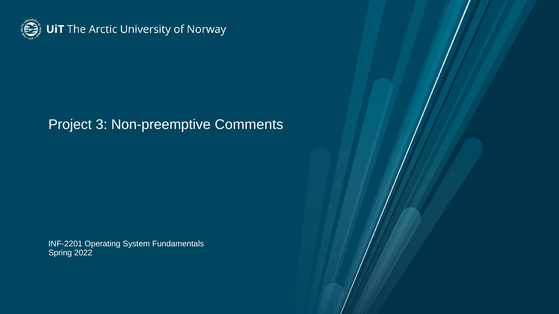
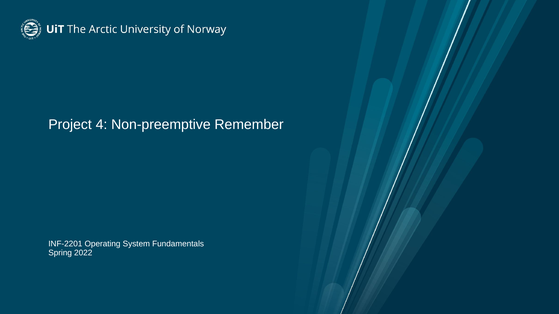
3: 3 -> 4 (102, 125)
Comments: Comments -> Remember (249, 125)
